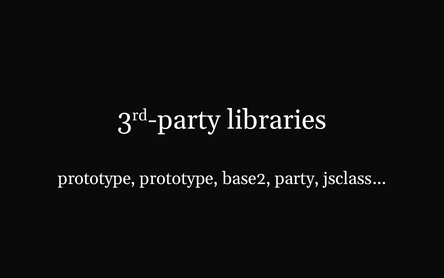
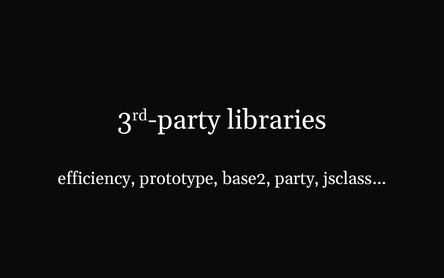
prototype: prototype -> efficiency (97, 178)
